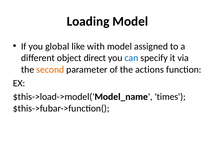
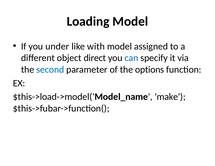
global: global -> under (57, 46)
second colour: orange -> blue (50, 69)
actions: actions -> options (150, 69)
times: times -> make (170, 96)
